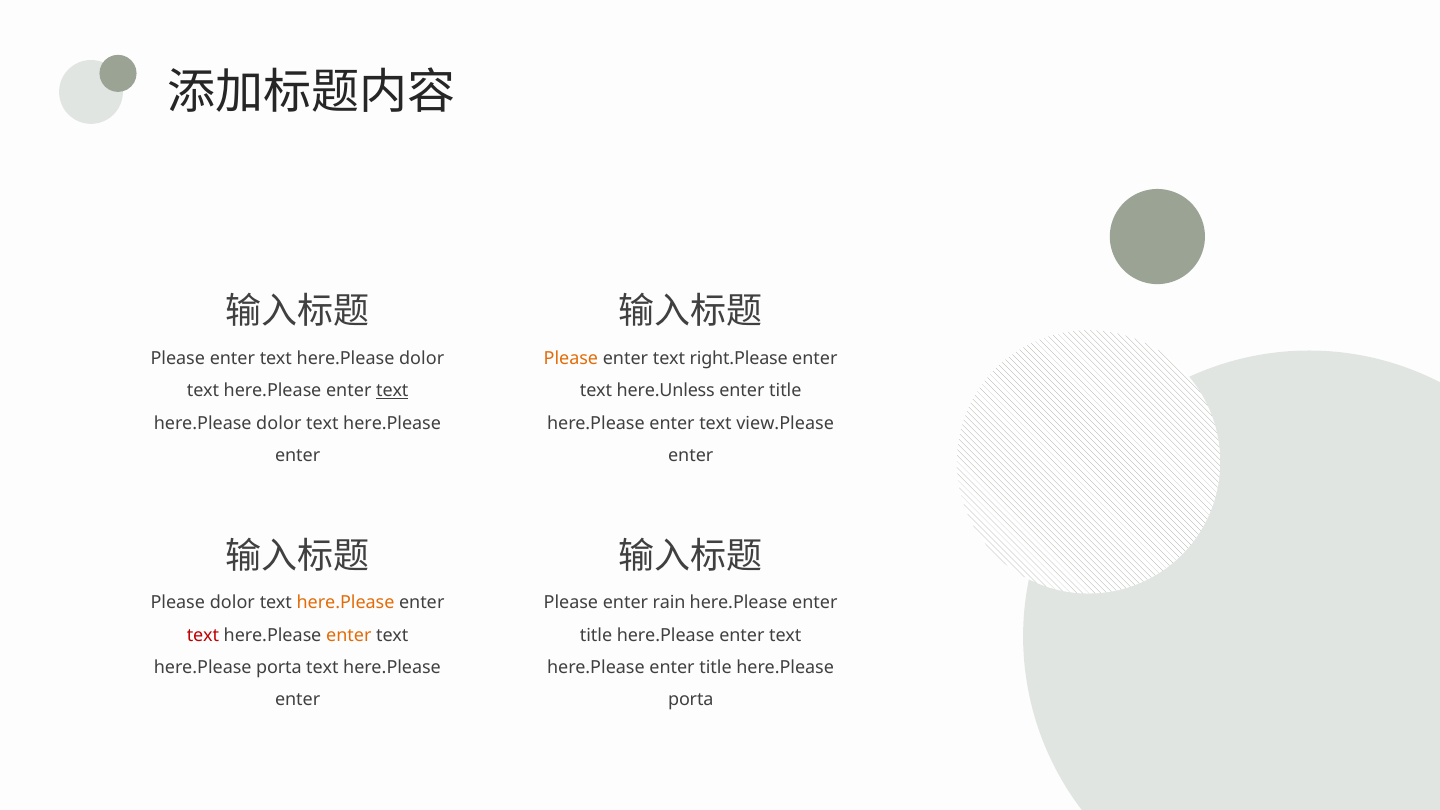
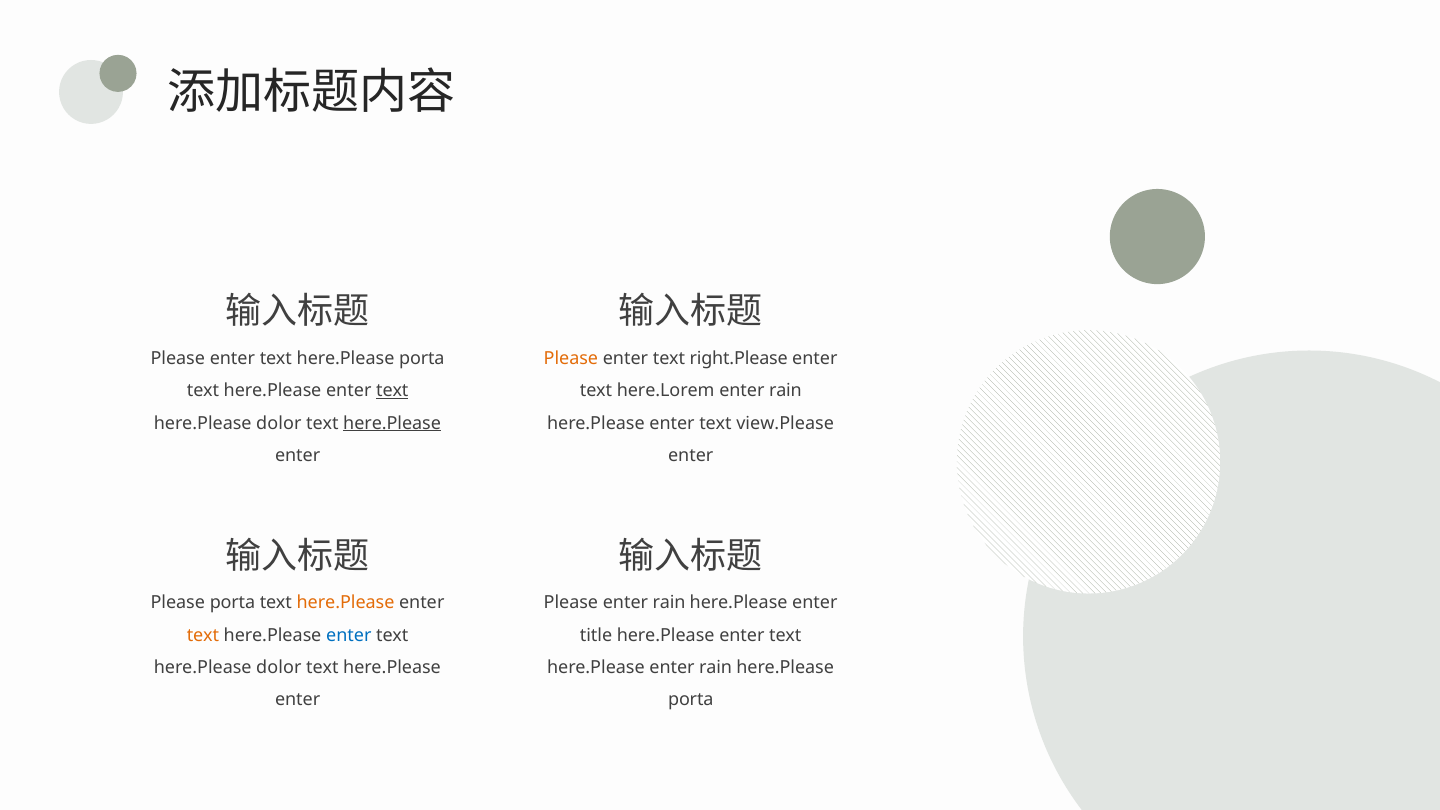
dolor: dolor -> porta (422, 358)
here.Unless: here.Unless -> here.Lorem (666, 391)
title: title -> rain (785, 391)
here.Please underline: none -> present (392, 423)
Please dolor: dolor -> porta (232, 603)
text colour: red -> orange (203, 635)
enter colour: orange -> blue (349, 635)
porta: porta -> dolor (279, 668)
title: title -> rain (716, 668)
